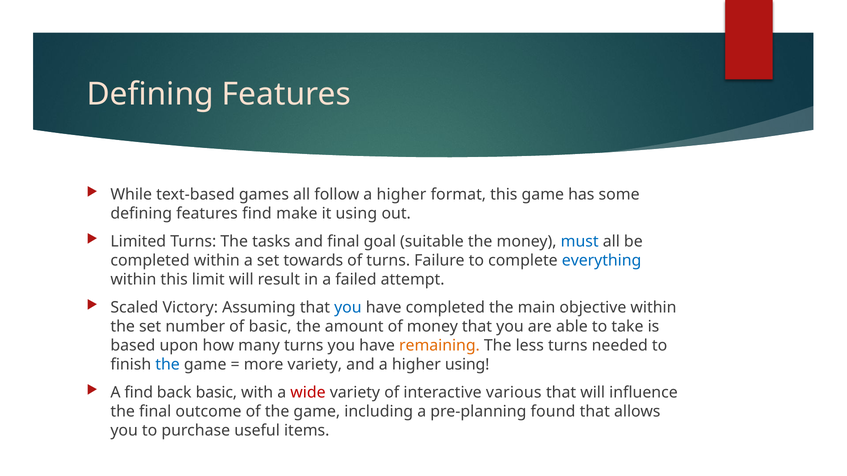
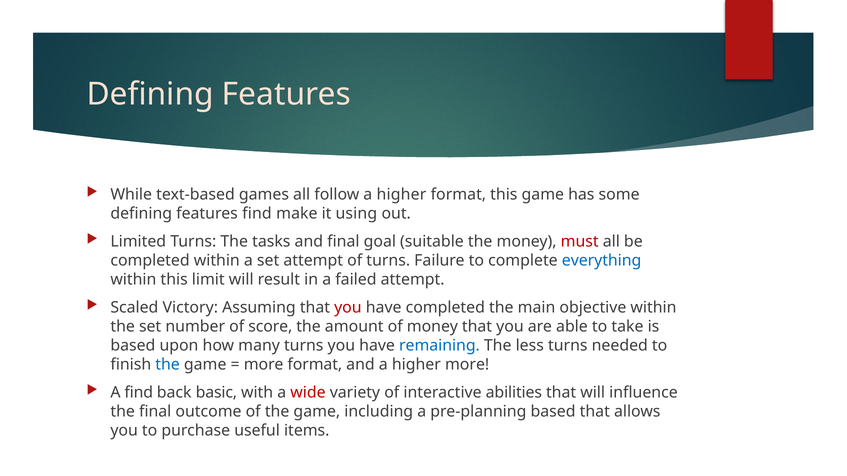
must colour: blue -> red (580, 242)
set towards: towards -> attempt (313, 261)
you colour: blue -> red (348, 308)
of basic: basic -> score (270, 327)
remaining colour: orange -> blue (439, 346)
more variety: variety -> format (315, 365)
higher using: using -> more (467, 365)
various: various -> abilities (514, 393)
pre-planning found: found -> based (553, 412)
